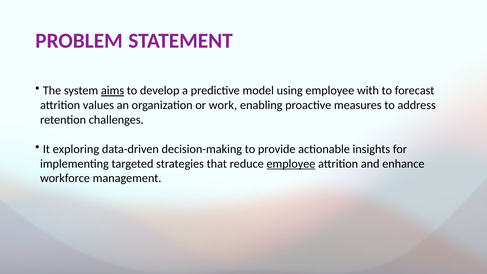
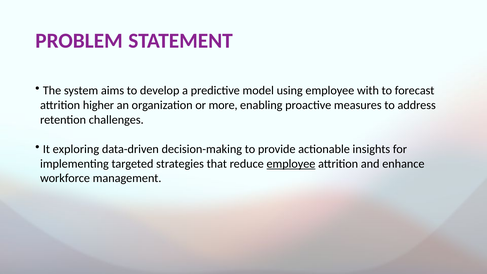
aims underline: present -> none (113, 91)
values: values -> higher (98, 105)
work: work -> more (223, 105)
